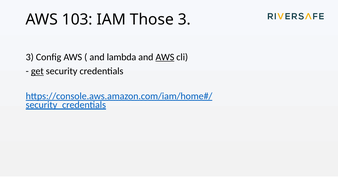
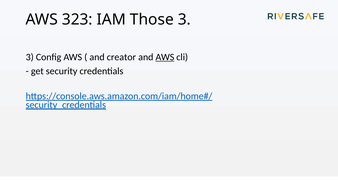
103: 103 -> 323 (77, 20)
lambda: lambda -> creator (121, 57)
get underline: present -> none (37, 71)
